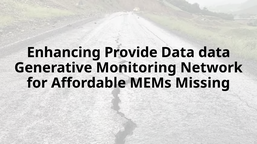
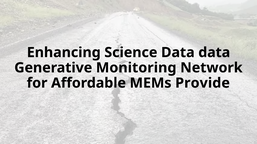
Provide: Provide -> Science (131, 53)
Missing: Missing -> Provide (203, 83)
